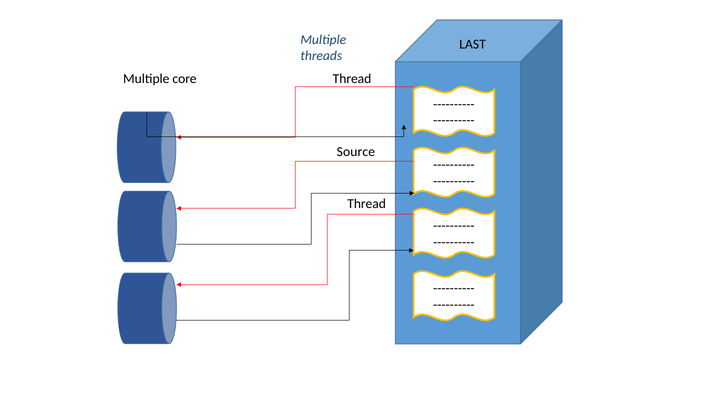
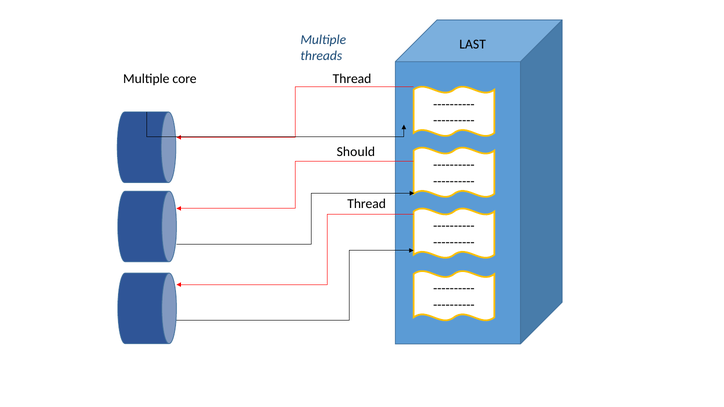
Source: Source -> Should (356, 152)
